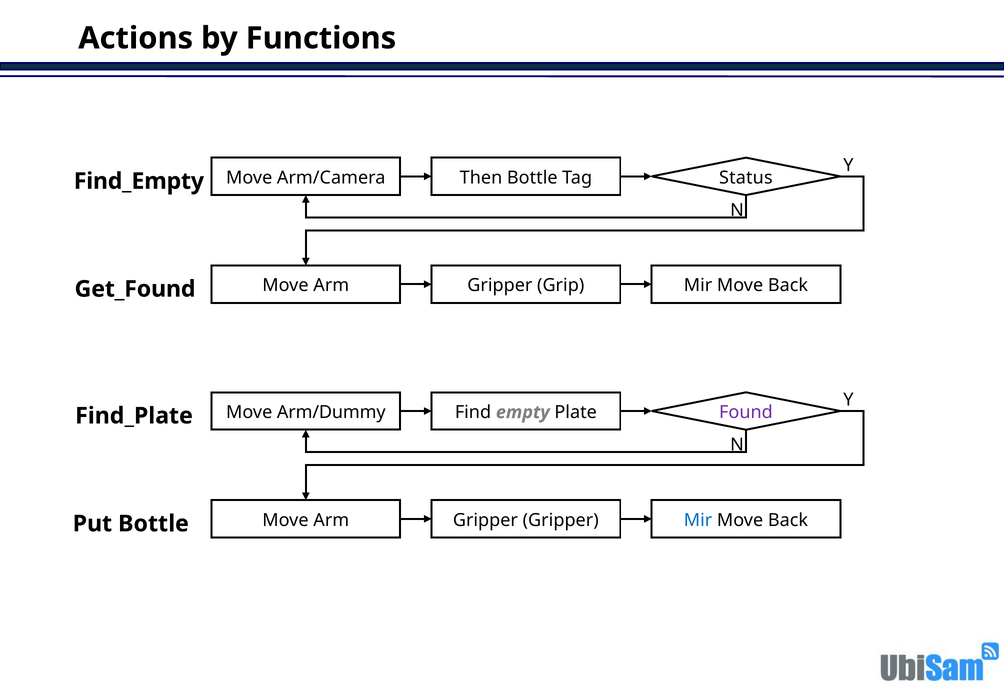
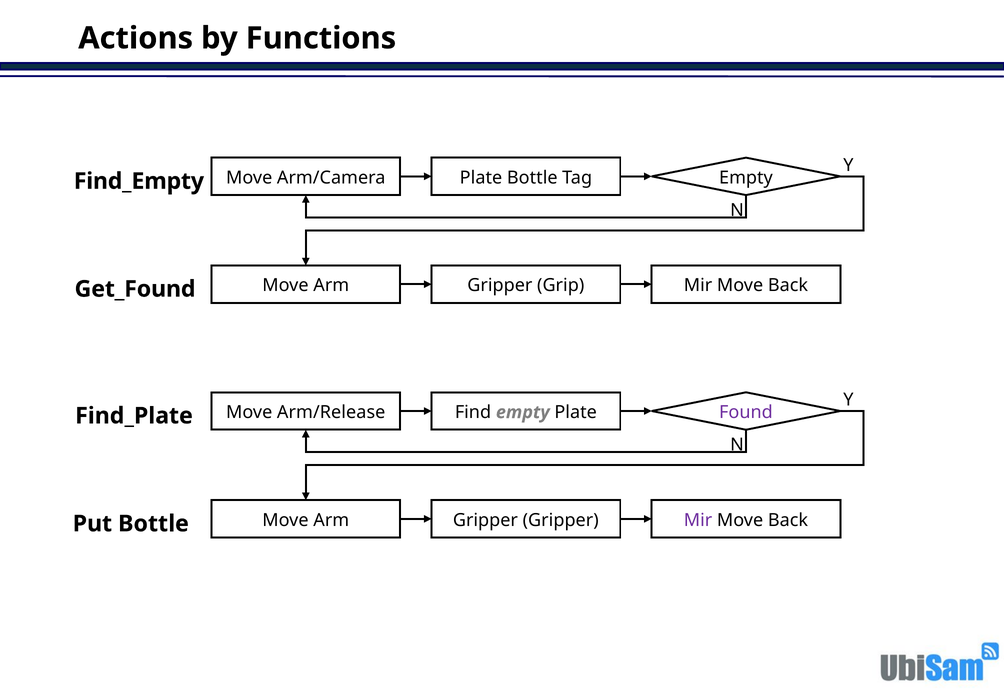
Arm/Camera Then: Then -> Plate (481, 178)
Tag Status: Status -> Empty (746, 178)
Arm/Dummy: Arm/Dummy -> Arm/Release (331, 412)
Mir colour: blue -> purple (698, 520)
